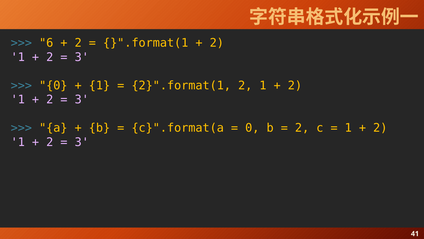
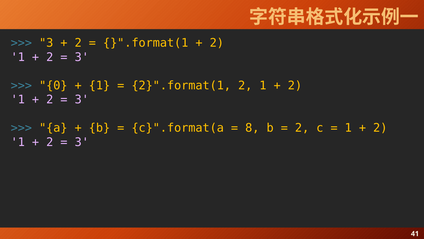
6: 6 -> 3 (46, 43)
0: 0 -> 8 (252, 128)
